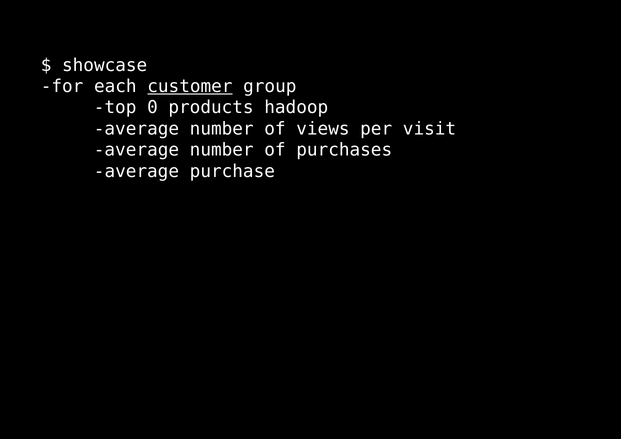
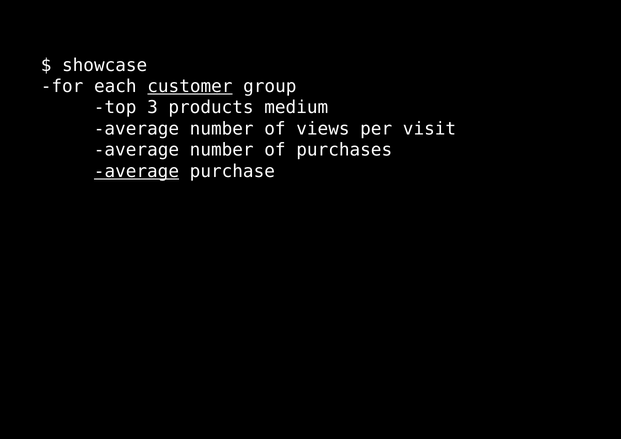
0: 0 -> 3 (152, 108)
hadoop: hadoop -> medium (296, 108)
average underline: none -> present (136, 171)
